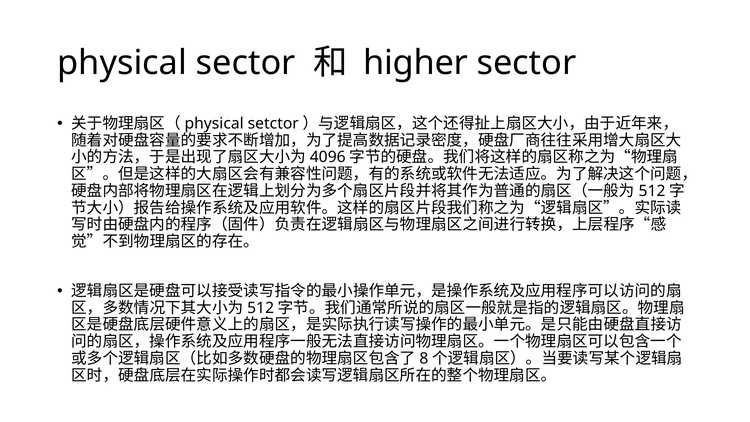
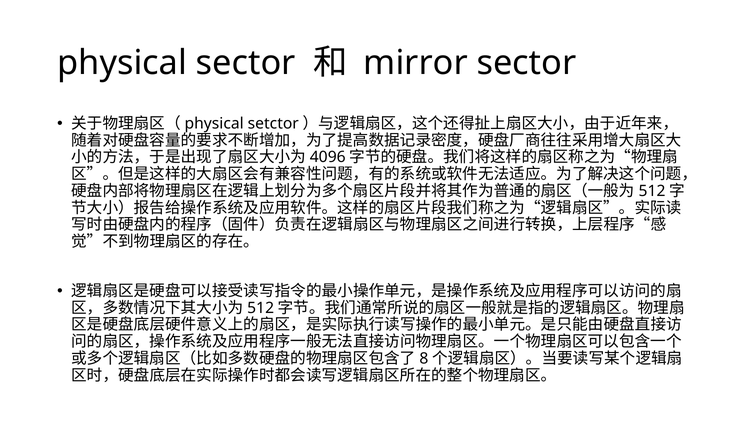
higher: higher -> mirror (416, 63)
